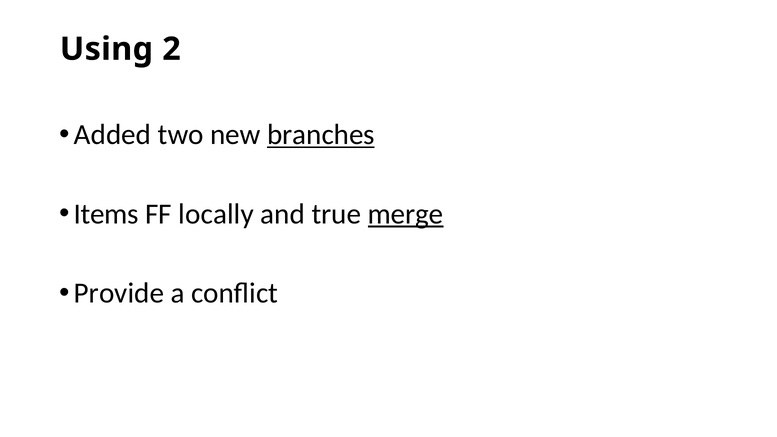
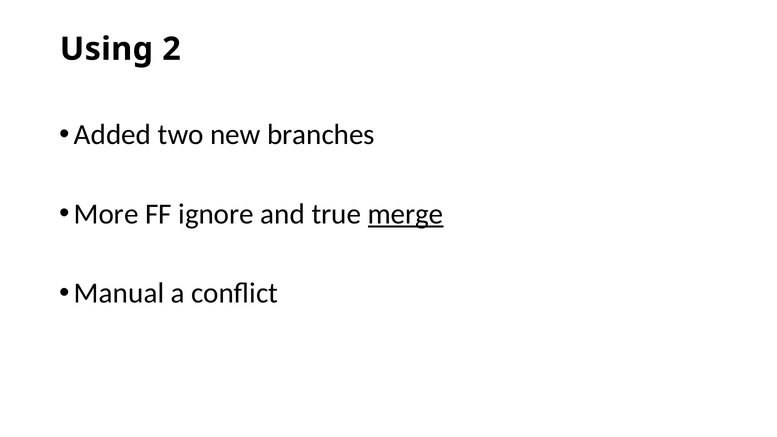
branches underline: present -> none (321, 135)
Items: Items -> More (106, 214)
locally: locally -> ignore (216, 214)
Provide: Provide -> Manual (119, 293)
